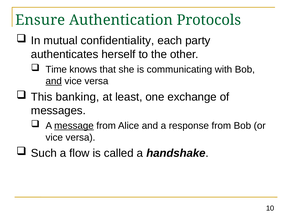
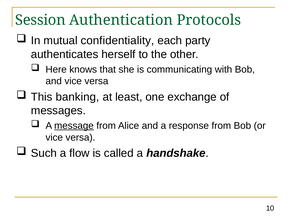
Ensure: Ensure -> Session (40, 20)
Time: Time -> Here (56, 69)
and underline: present -> none (54, 81)
